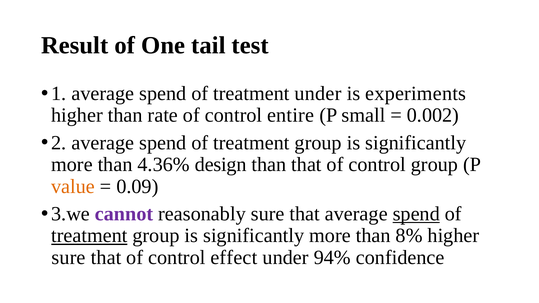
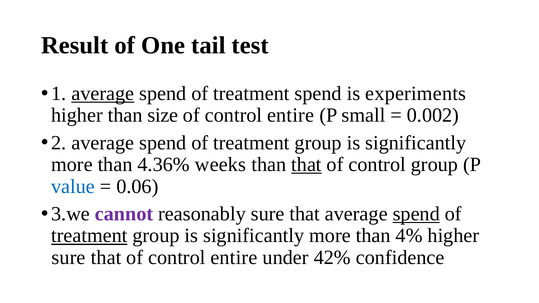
average underline: none -> present (103, 94)
treatment under: under -> spend (318, 94)
rate: rate -> size (163, 115)
design: design -> weeks (221, 165)
that underline: none -> present (306, 165)
value colour: orange -> blue (73, 186)
0.09: 0.09 -> 0.06 (137, 186)
8%: 8% -> 4% (409, 236)
that of control effect: effect -> entire (234, 258)
94%: 94% -> 42% (332, 258)
